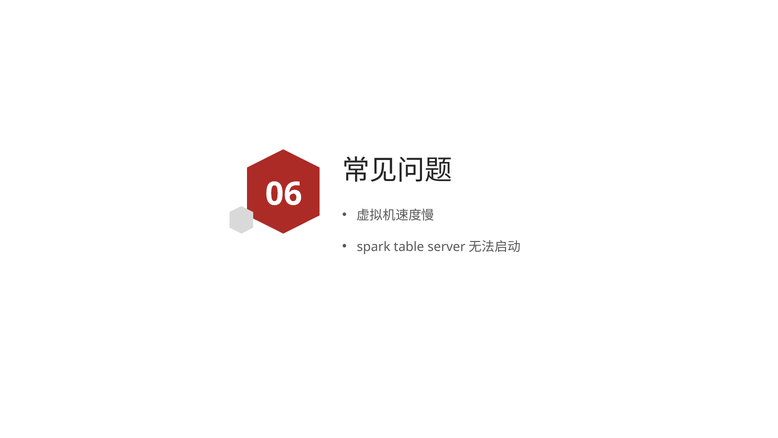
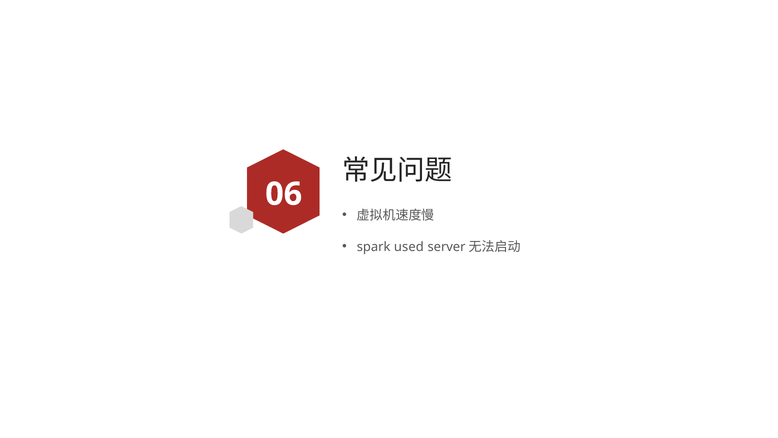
table: table -> used (409, 247)
